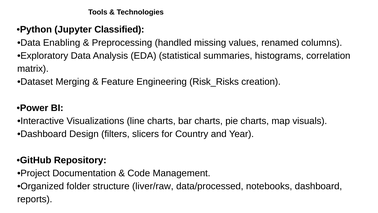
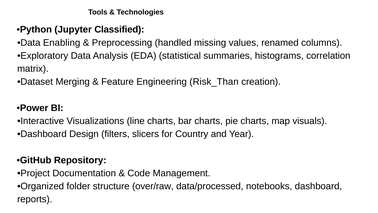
Risk_Risks: Risk_Risks -> Risk_Than (214, 82)
liver/raw: liver/raw -> over/raw (153, 186)
